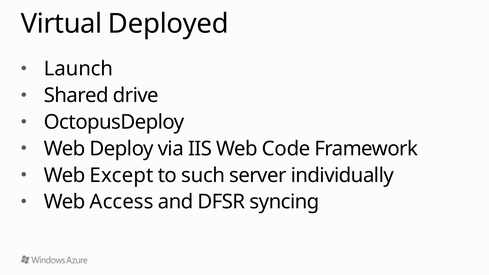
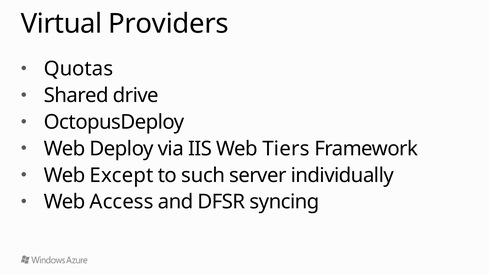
Deployed: Deployed -> Providers (168, 24)
Launch: Launch -> Quotas (78, 69)
Code: Code -> Tiers (286, 149)
